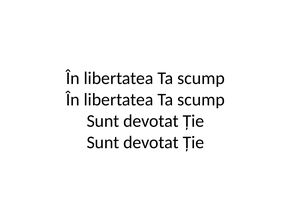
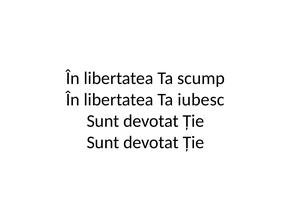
scump: scump -> iubesc (201, 99)
